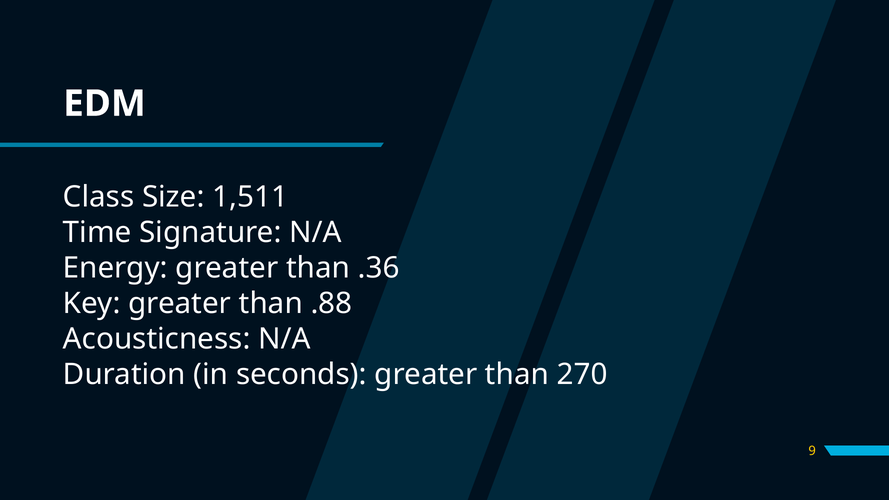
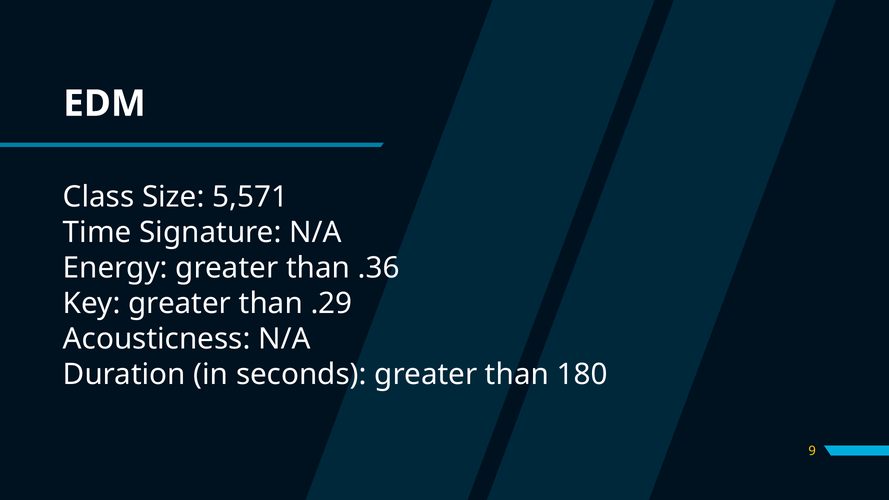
1,511: 1,511 -> 5,571 (250, 197)
.88: .88 -> .29 (331, 304)
270: 270 -> 180 (582, 375)
